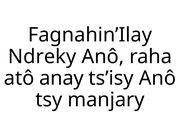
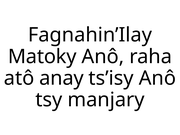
Ndreky: Ndreky -> Matoky (42, 57)
